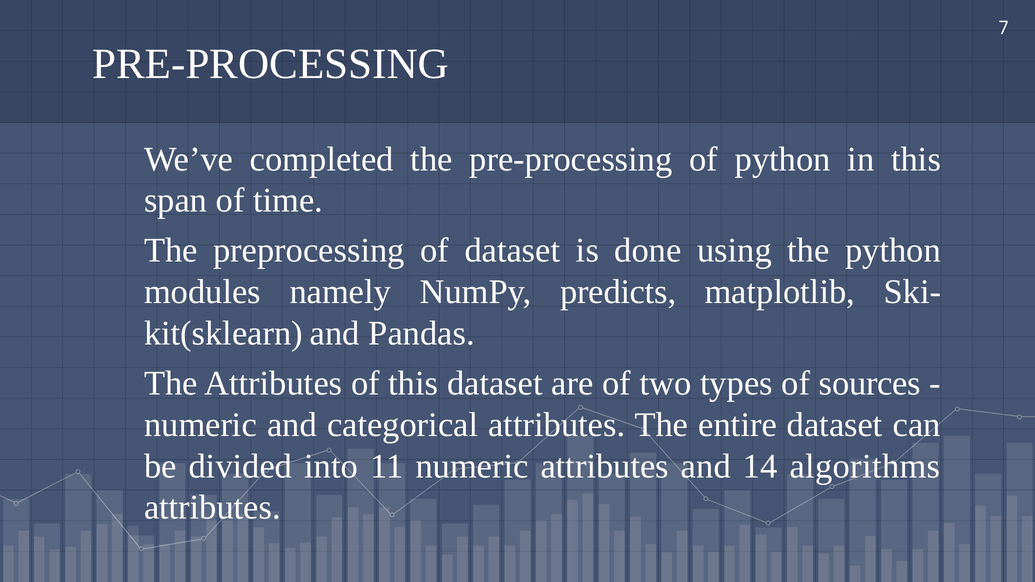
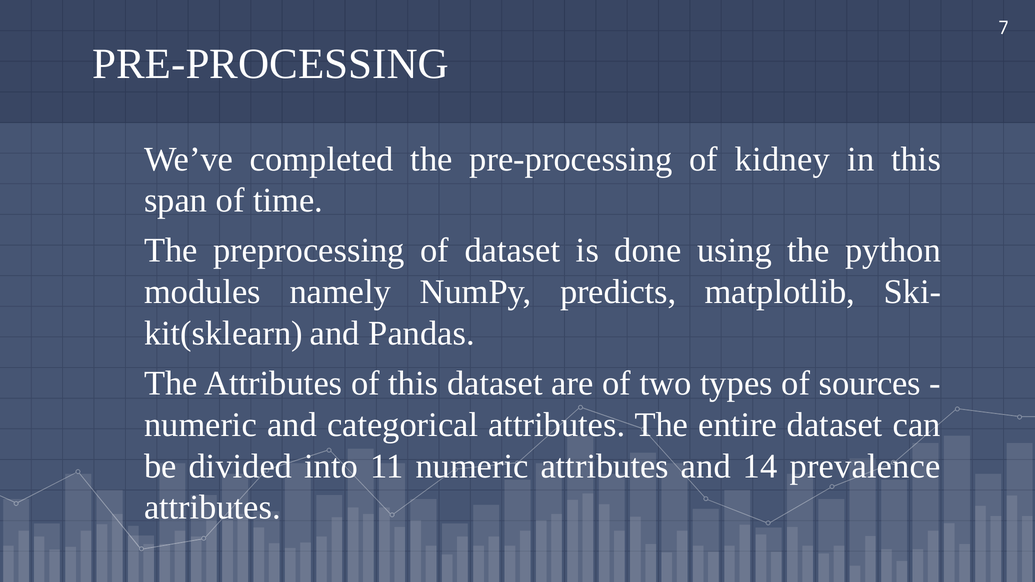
of python: python -> kidney (783, 159)
algorithms: algorithms -> prevalence (865, 466)
